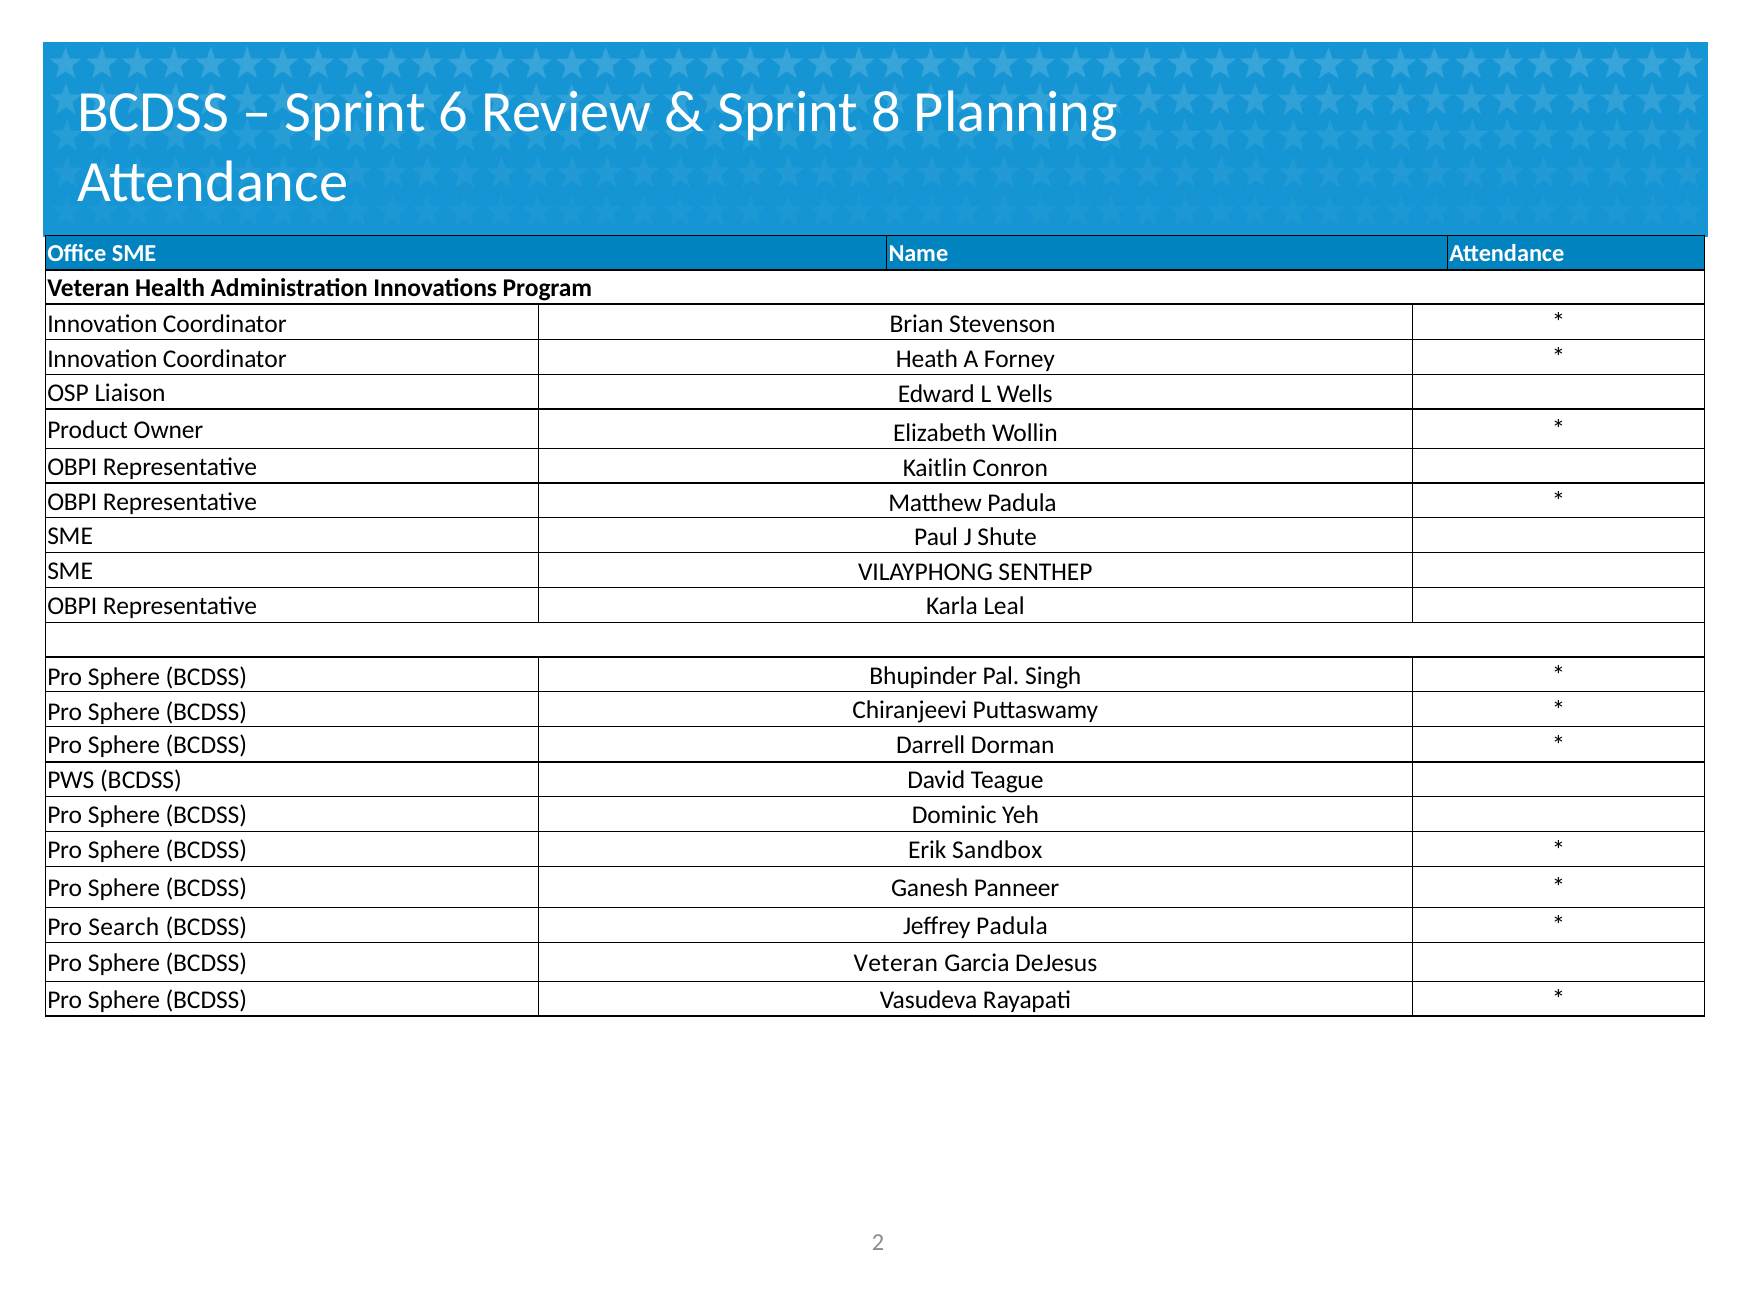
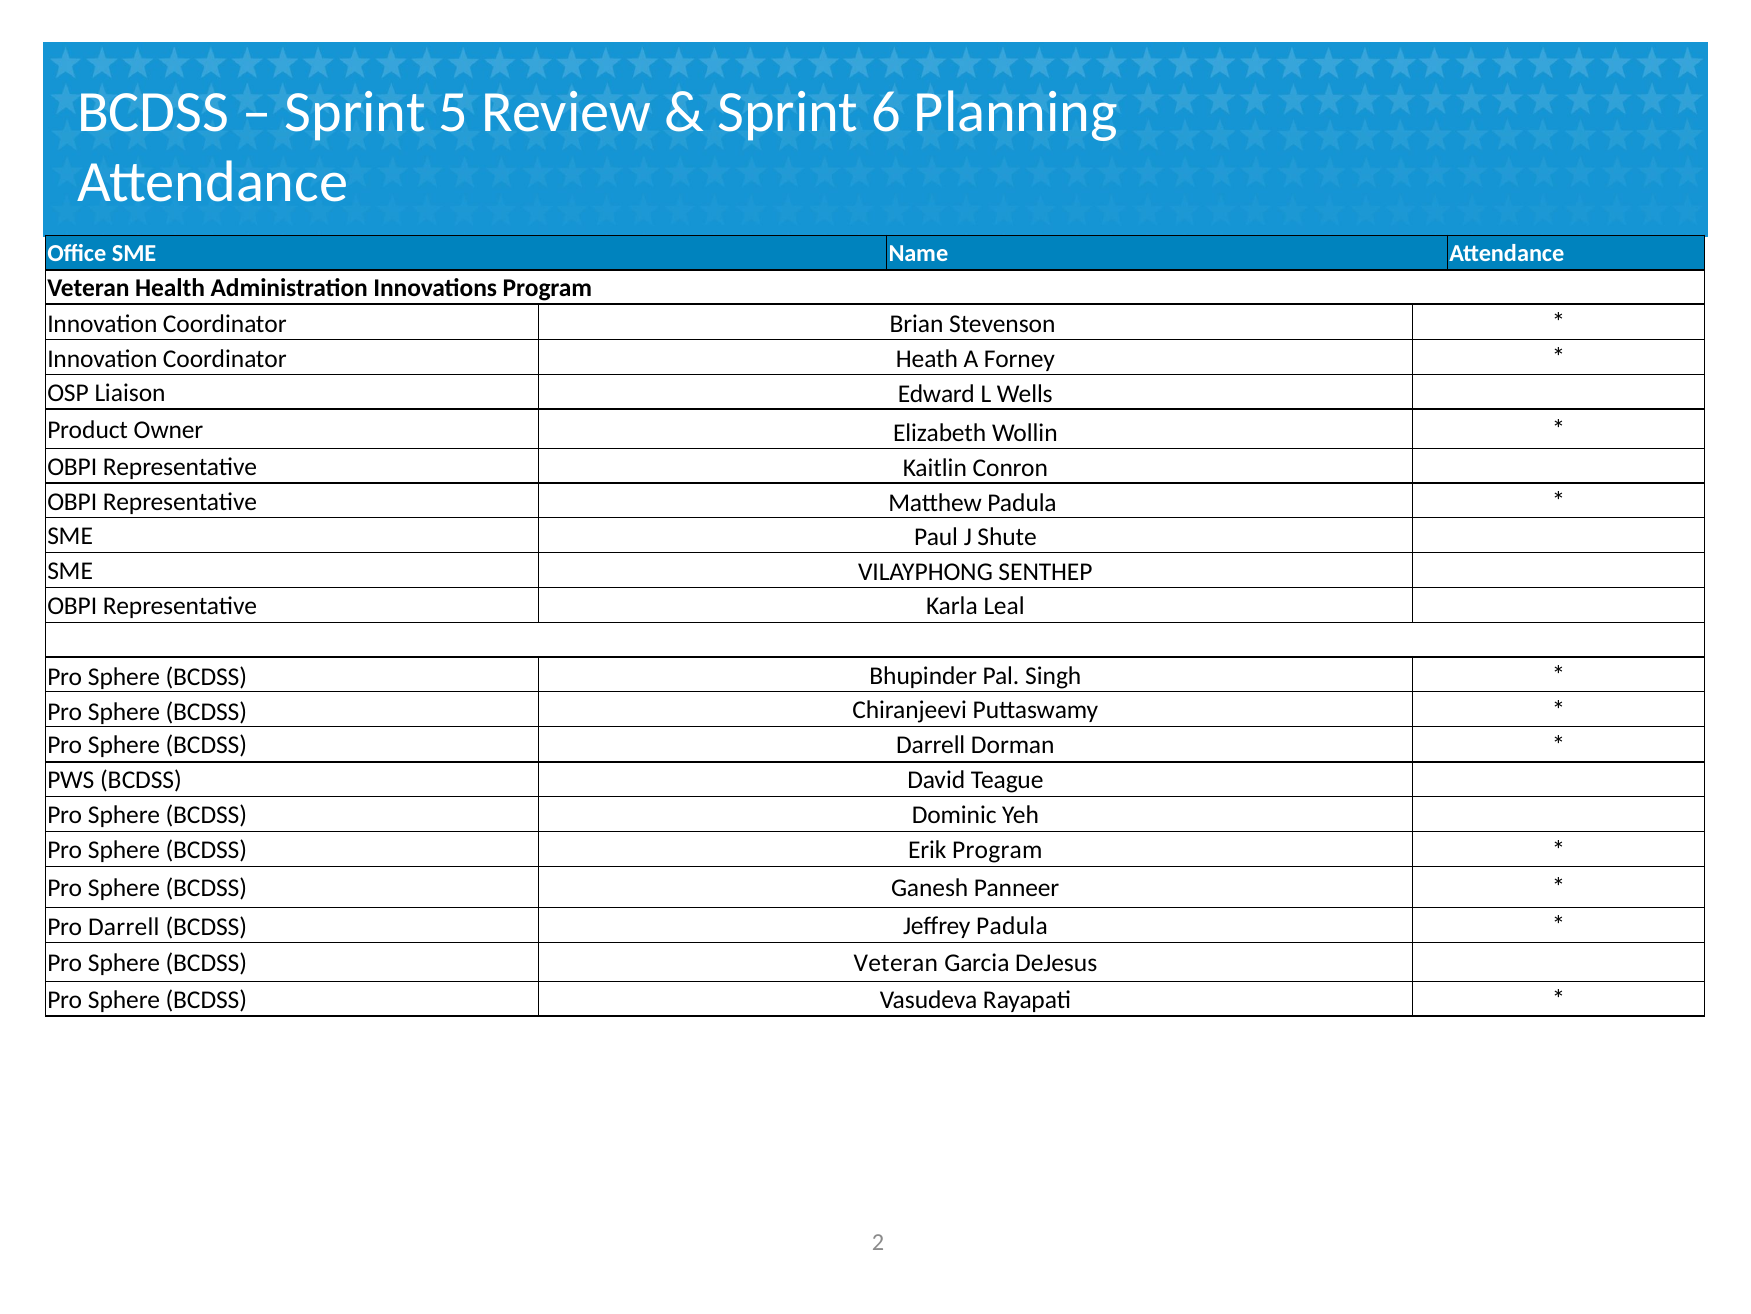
6: 6 -> 5 (454, 112)
8: 8 -> 6 (886, 112)
Erik Sandbox: Sandbox -> Program (997, 850)
Pro Search: Search -> Darrell (124, 927)
